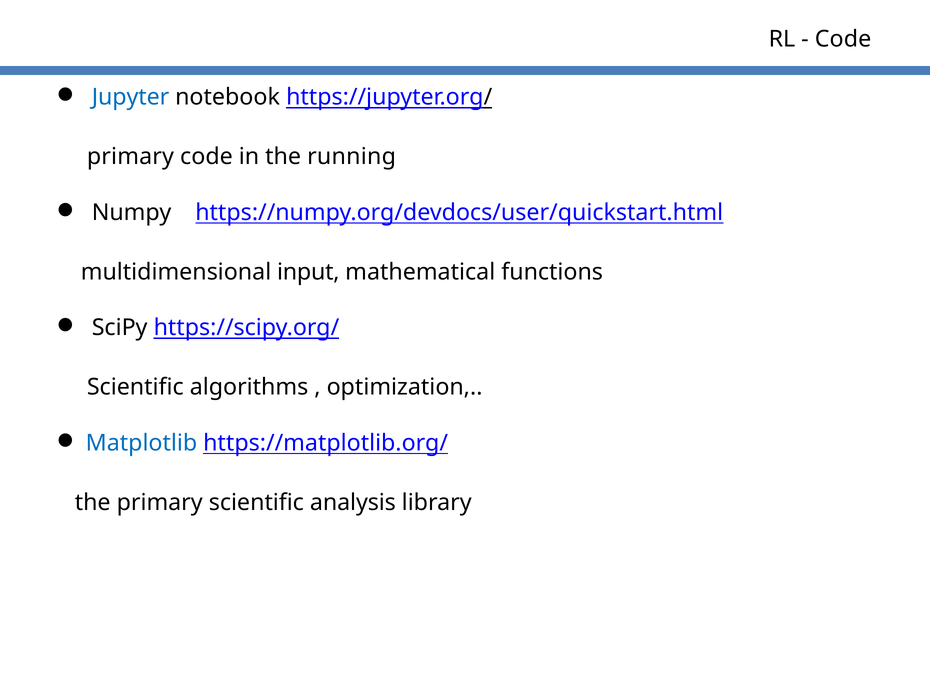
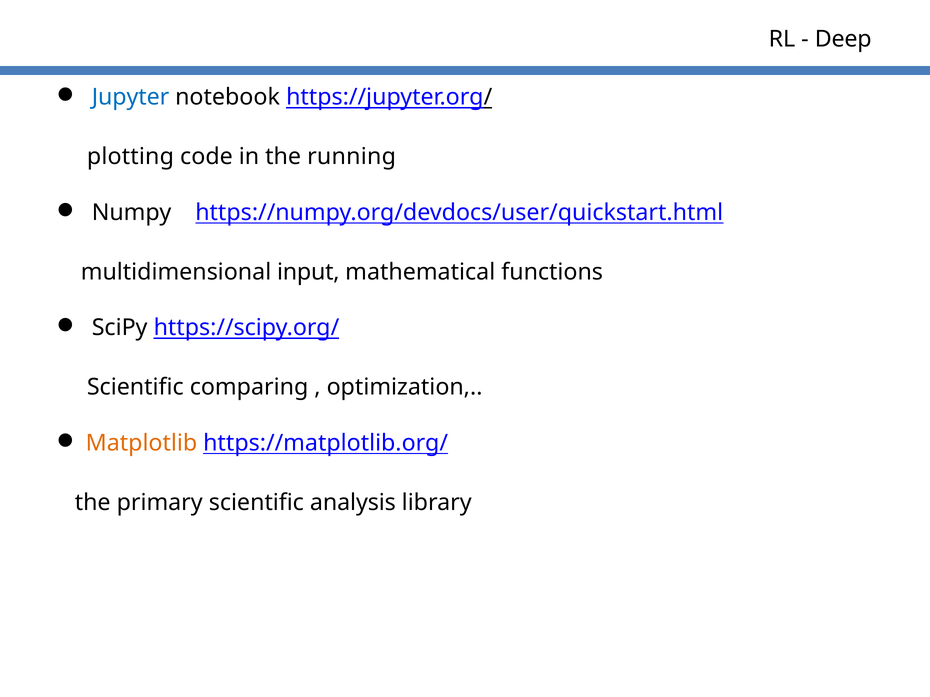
Code: Code -> Deep (843, 39)
primary: primary -> plotting (130, 157)
algorithms: algorithms -> comparing (249, 387)
Matplotlib colour: blue -> orange (141, 443)
